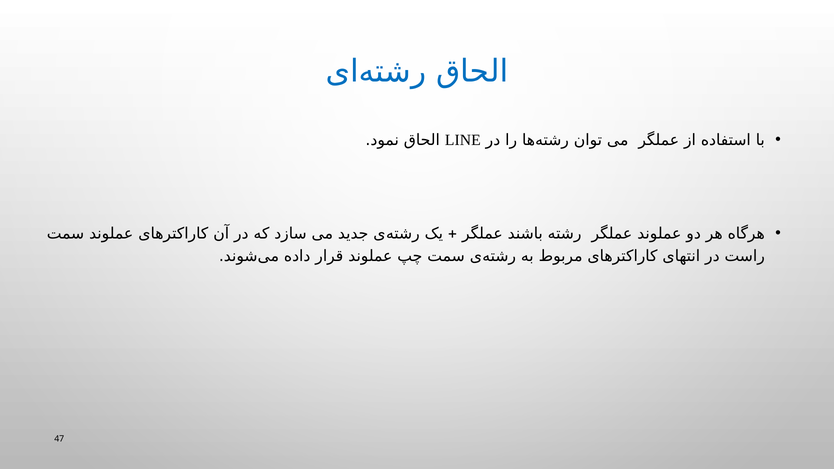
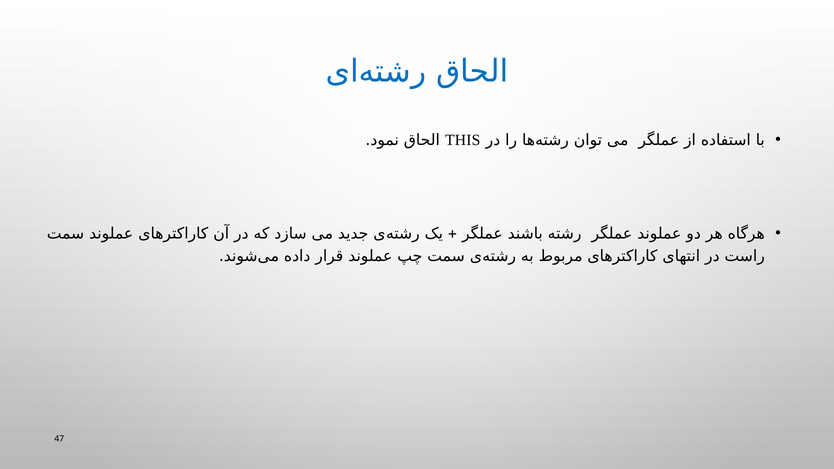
LINE: LINE -> THIS (463, 140)
